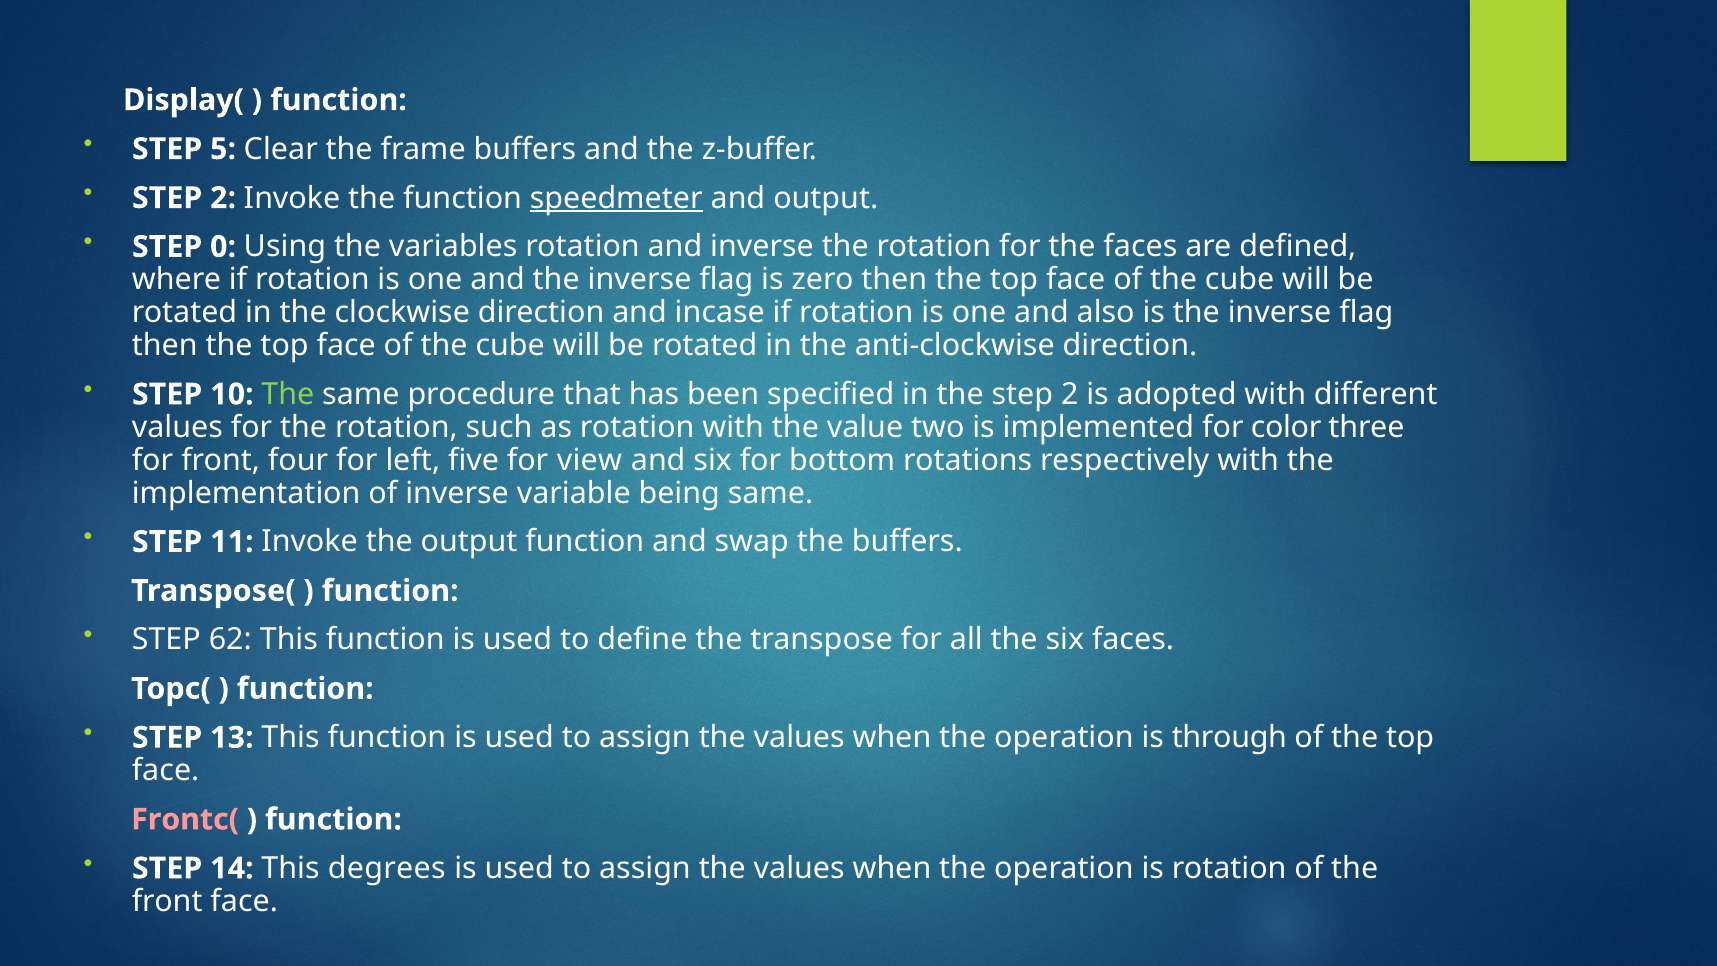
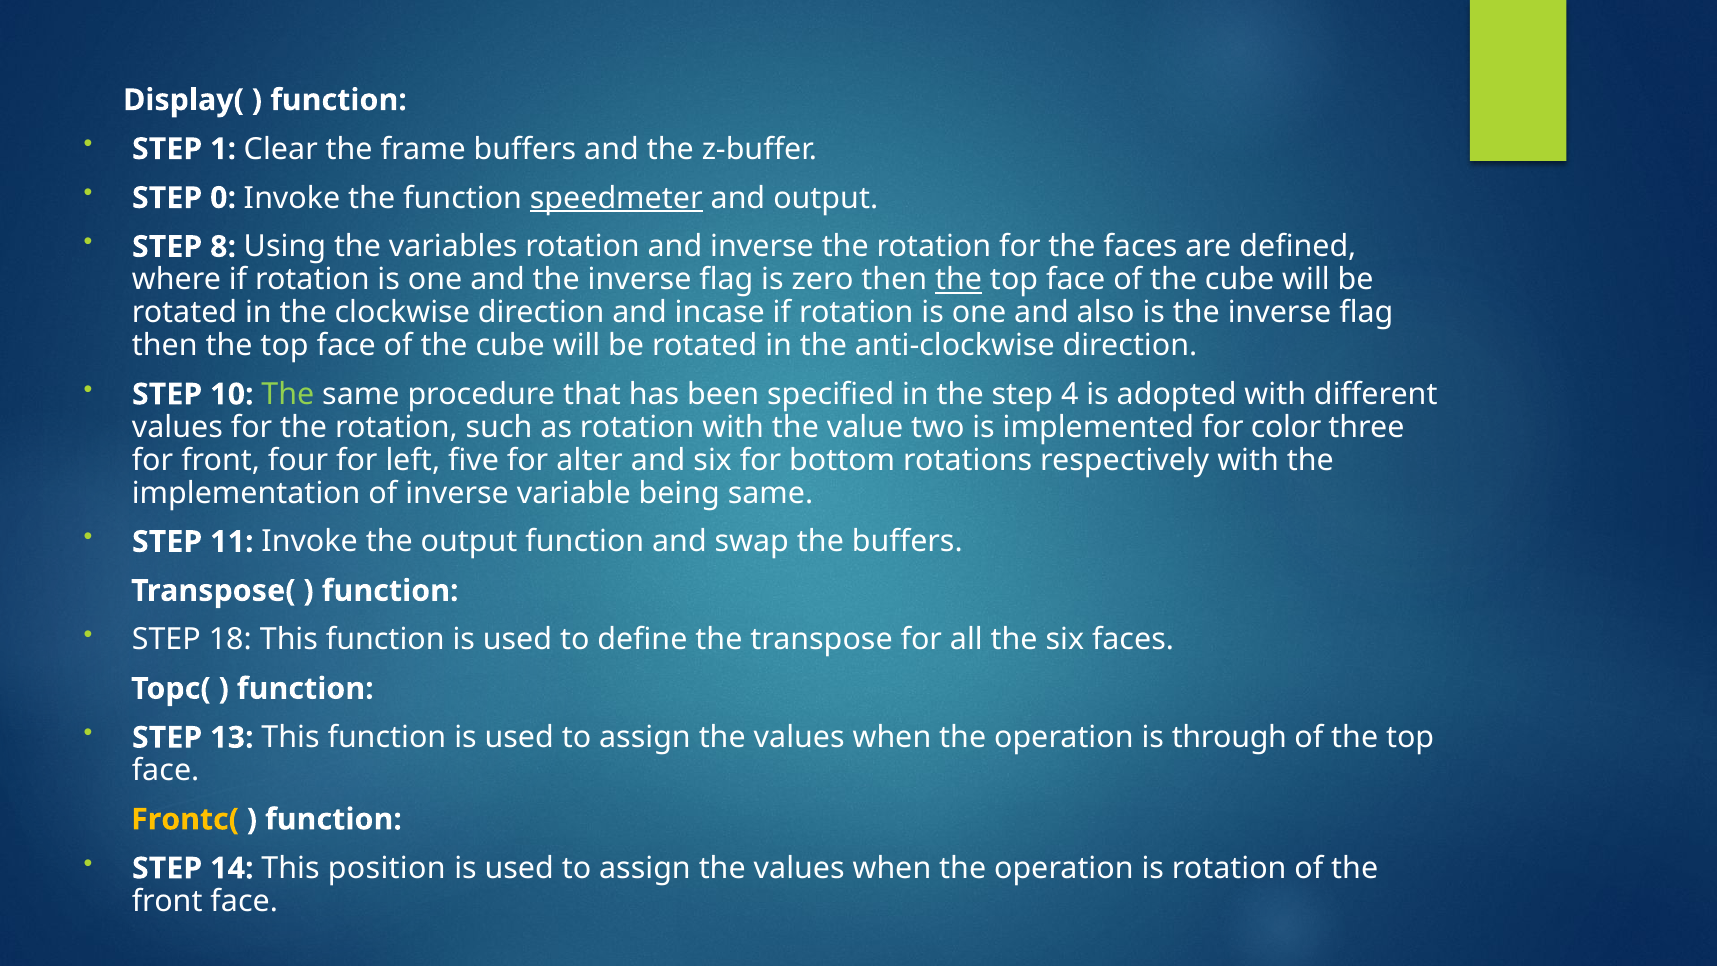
5: 5 -> 1 (223, 149)
2: 2 -> 0 (223, 198)
0: 0 -> 8 (223, 247)
the underline: none -> present (959, 280)
the step 2: 2 -> 4 (1070, 394)
view: view -> alter (589, 460)
62: 62 -> 18 (230, 640)
Frontc( colour: pink -> yellow (185, 819)
degrees: degrees -> position (387, 868)
